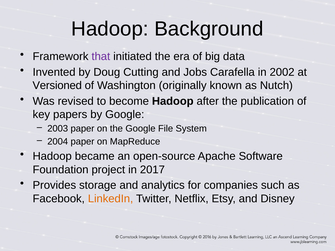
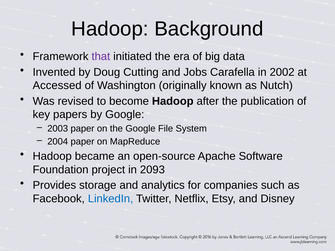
Versioned: Versioned -> Accessed (57, 86)
2017: 2017 -> 2093 (152, 170)
LinkedIn colour: orange -> blue (111, 199)
